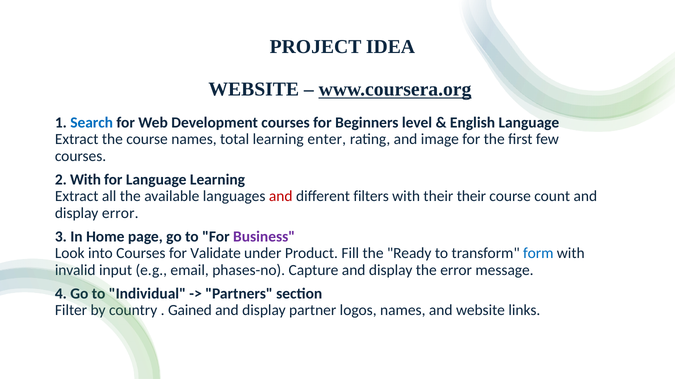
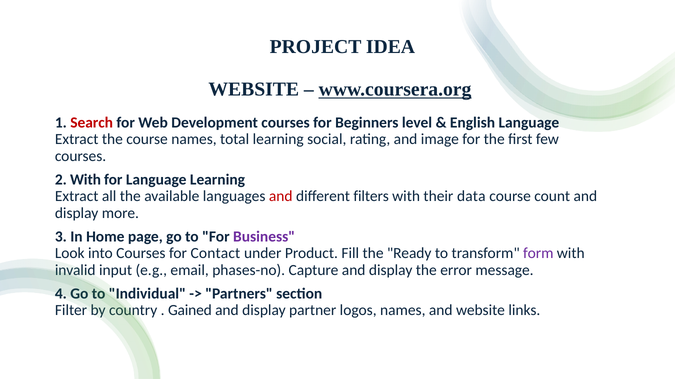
Search colour: blue -> red (92, 123)
enter: enter -> social (327, 140)
their their: their -> data (471, 197)
display error: error -> more (120, 213)
Validate: Validate -> Contact (215, 254)
form colour: blue -> purple (538, 254)
